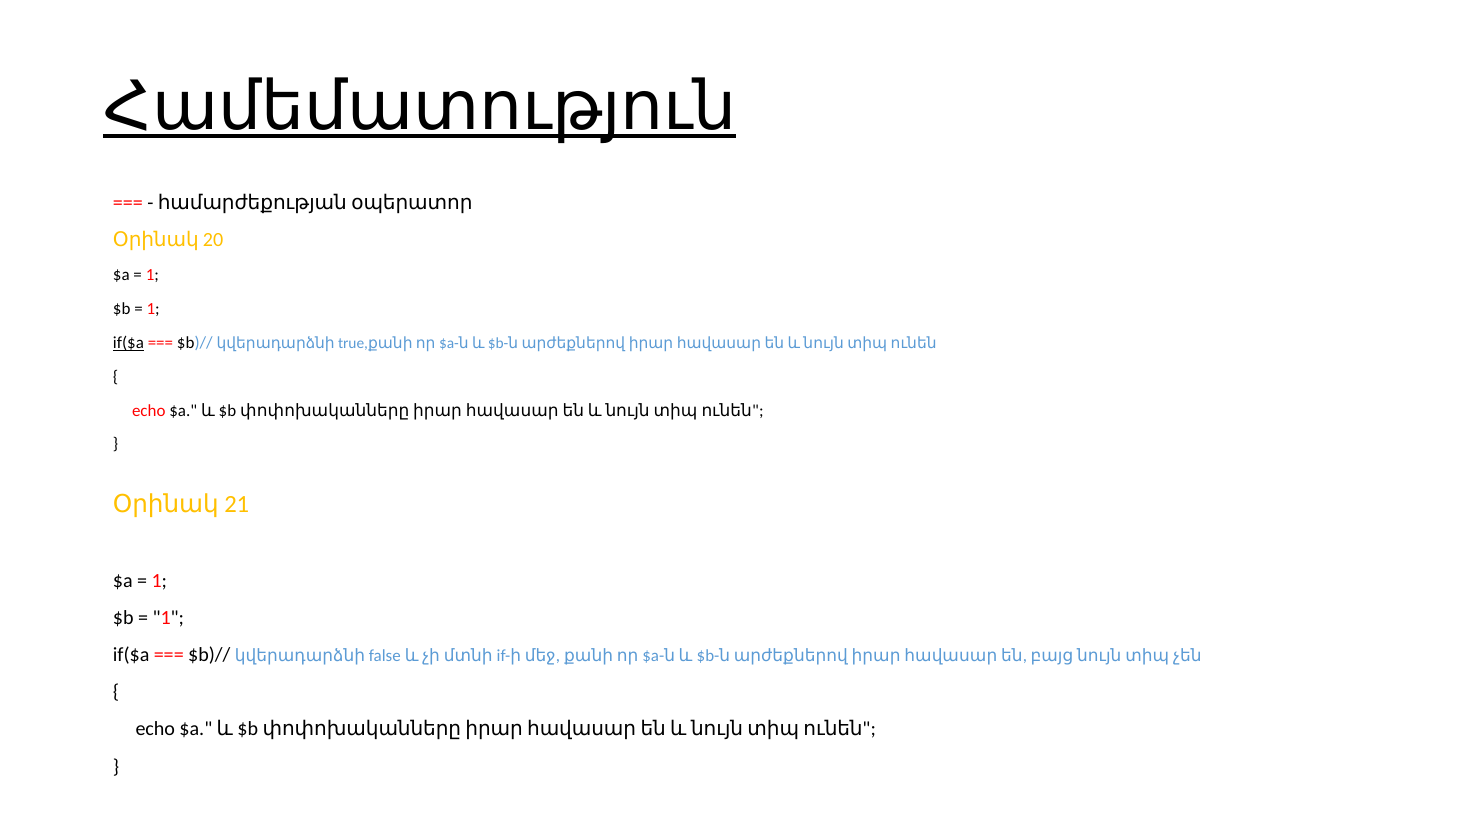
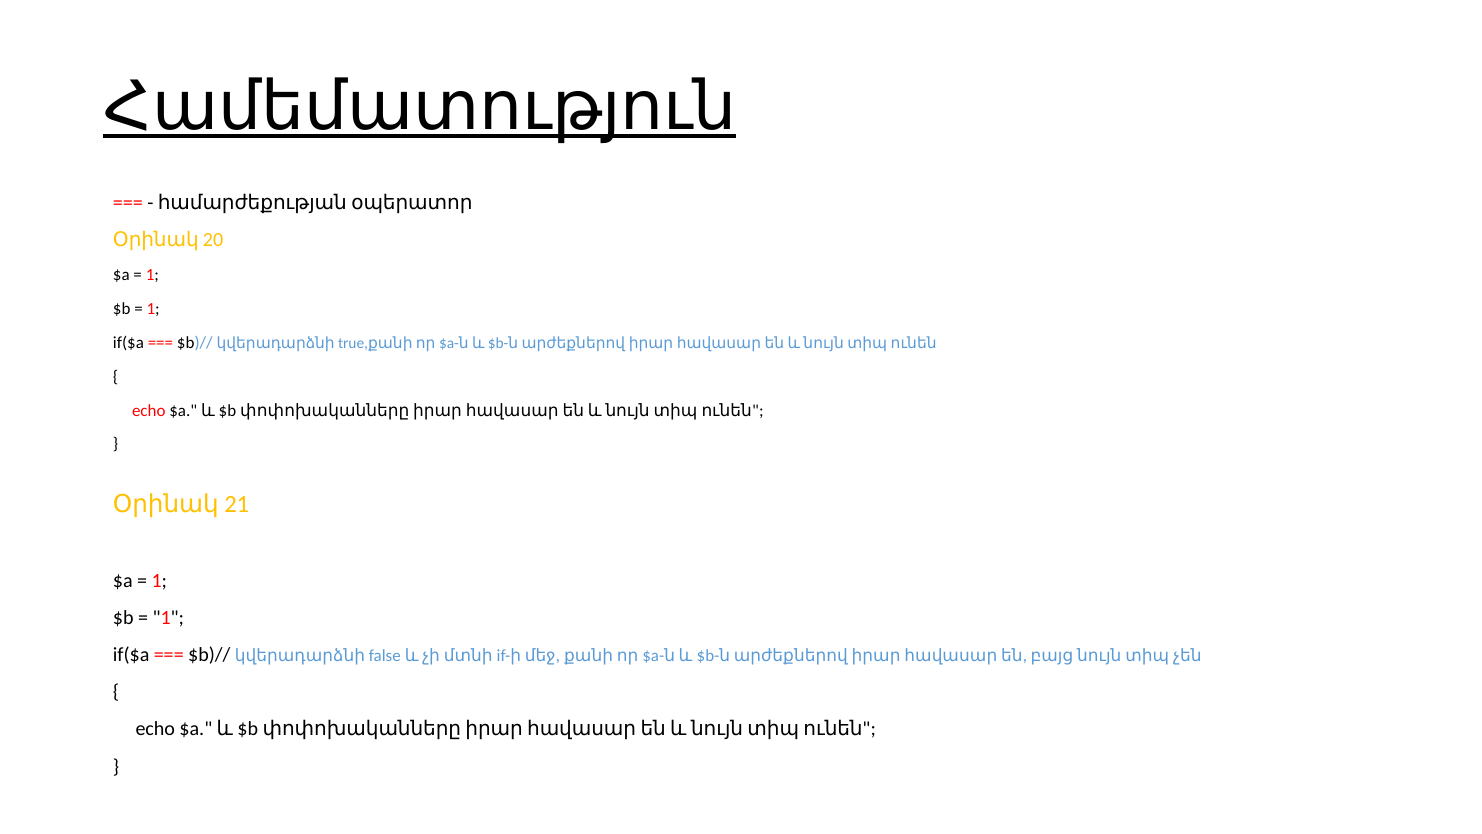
if($a underline: present -> none (128, 343)
